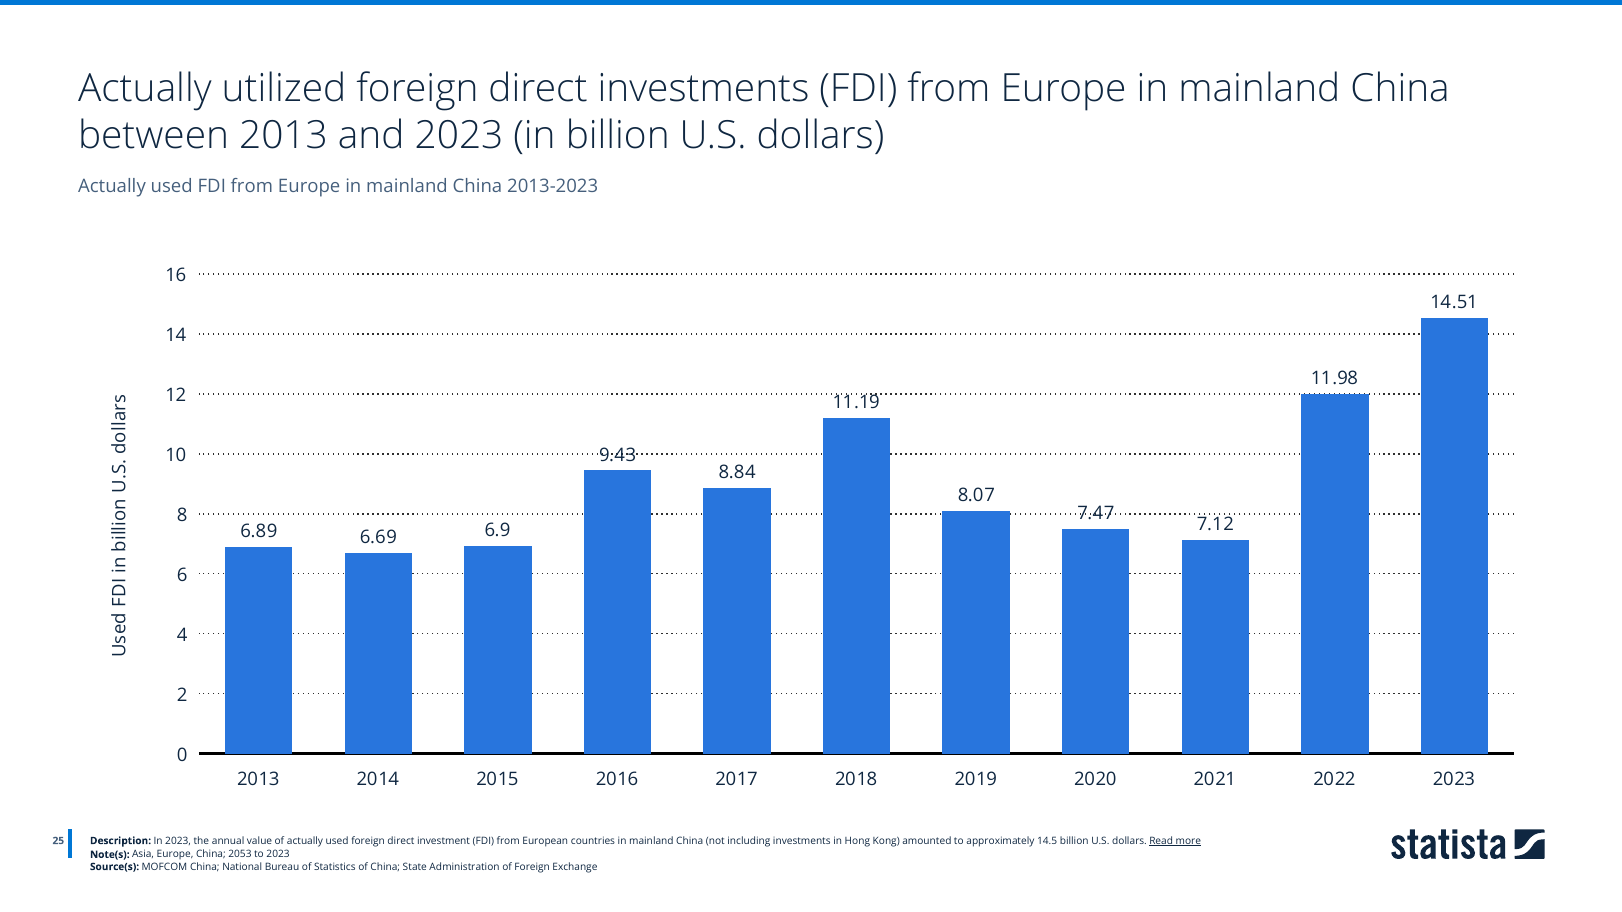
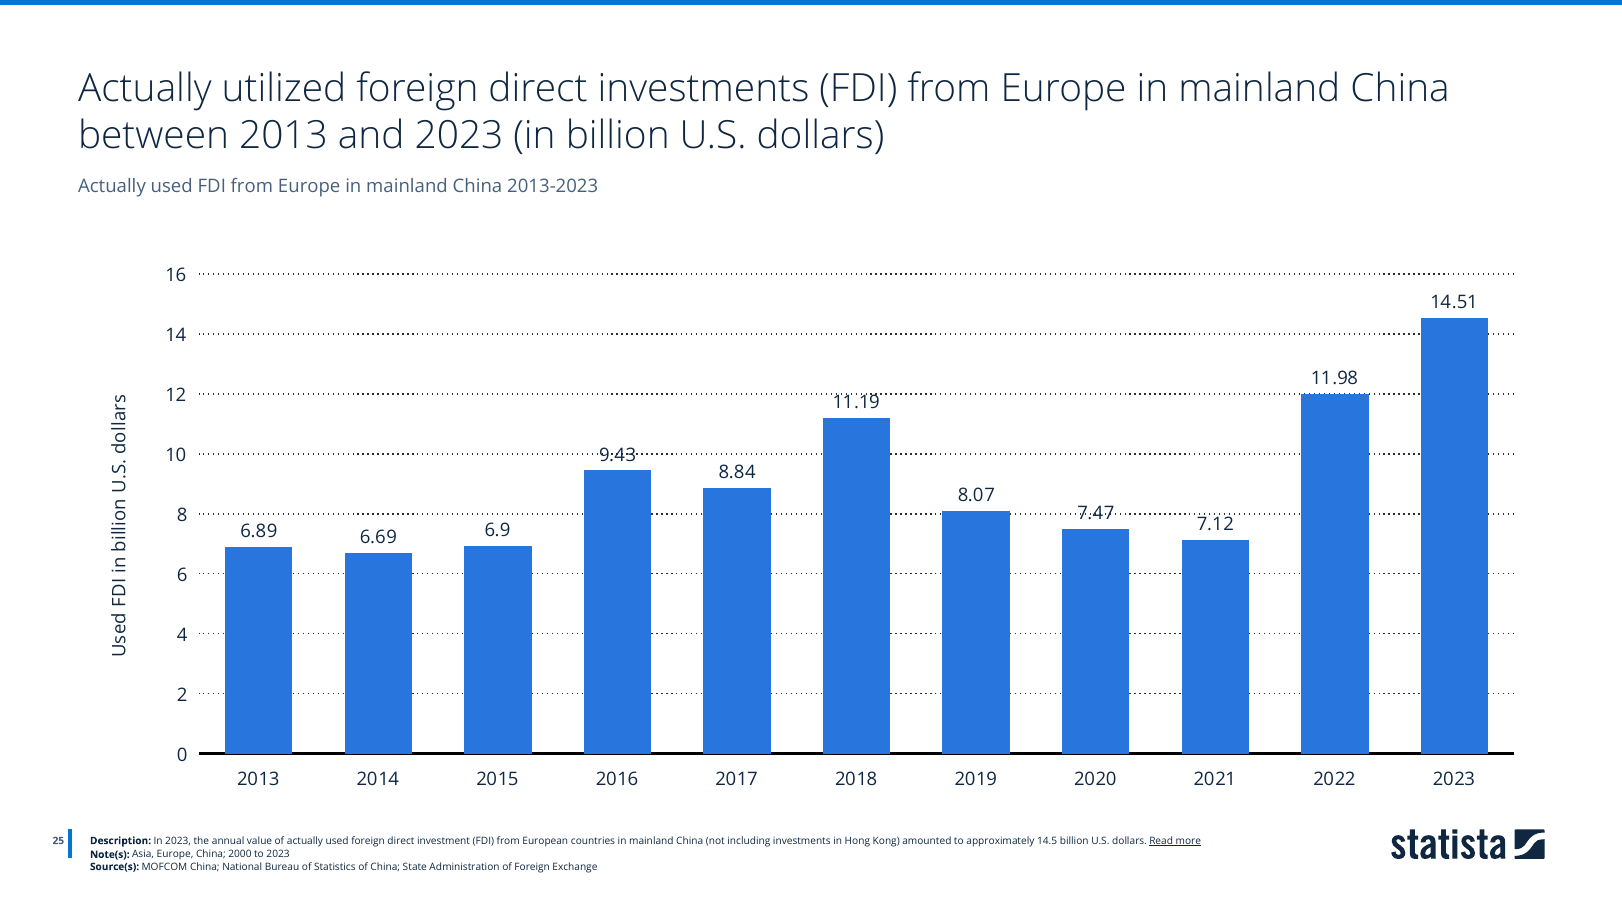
2053: 2053 -> 2000 (240, 855)
